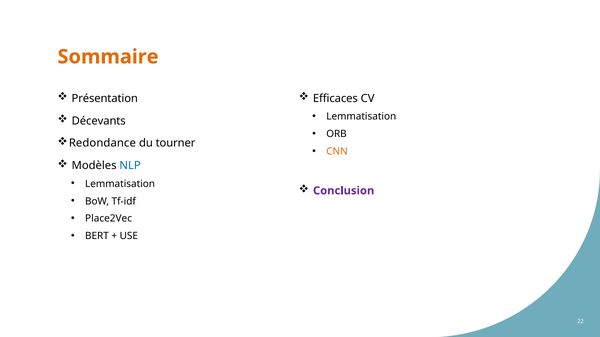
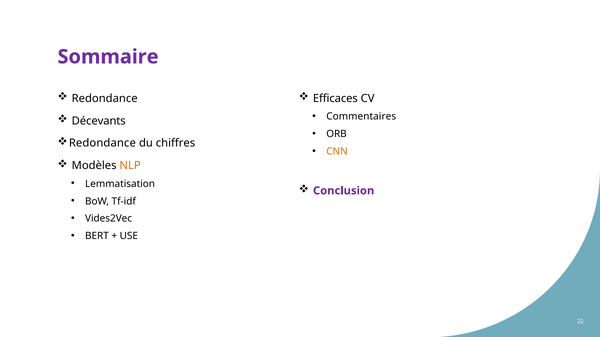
Sommaire colour: orange -> purple (108, 57)
Présentation: Présentation -> Redondance (105, 99)
Lemmatisation: Lemmatisation -> Commentaires (361, 117)
tourner: tourner -> chiffres (175, 143)
NLP colour: blue -> orange (130, 166)
Place2Vec: Place2Vec -> Vides2Vec (109, 219)
